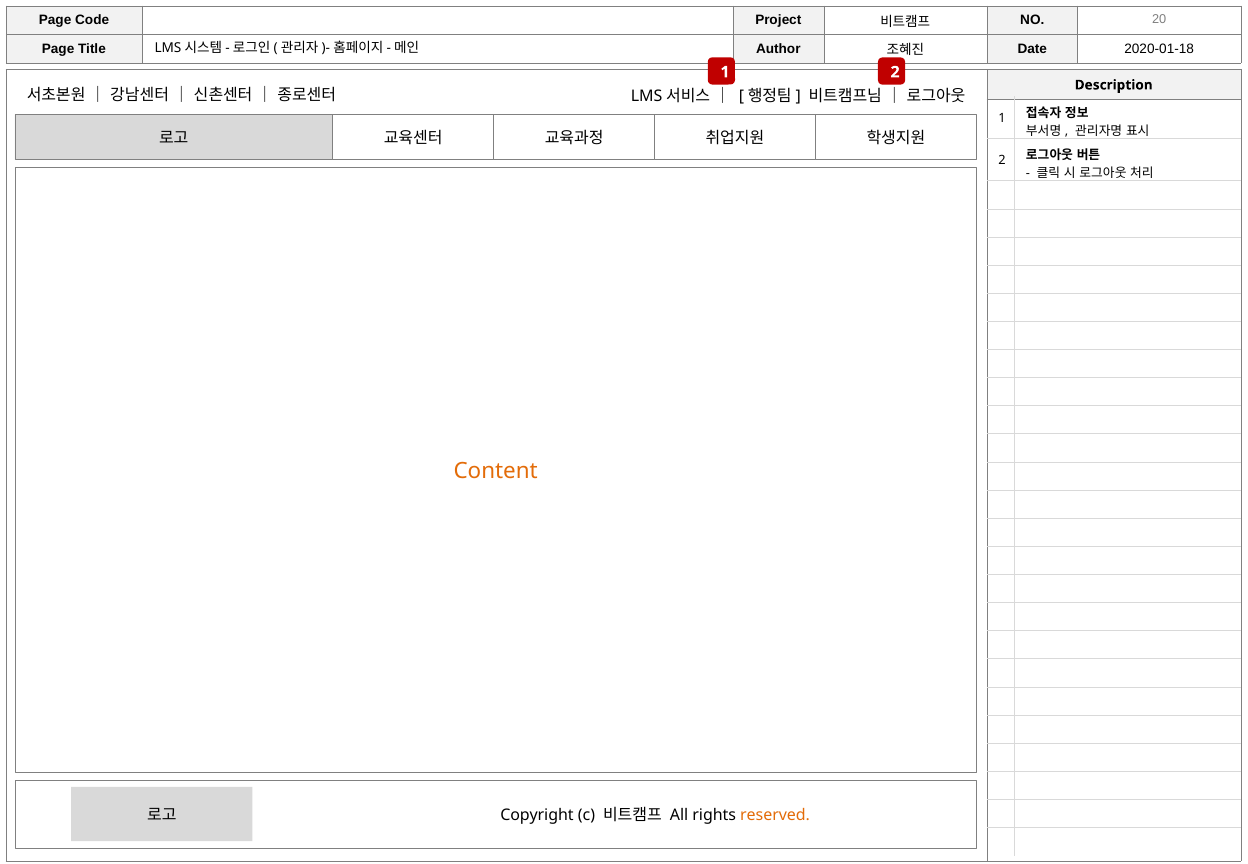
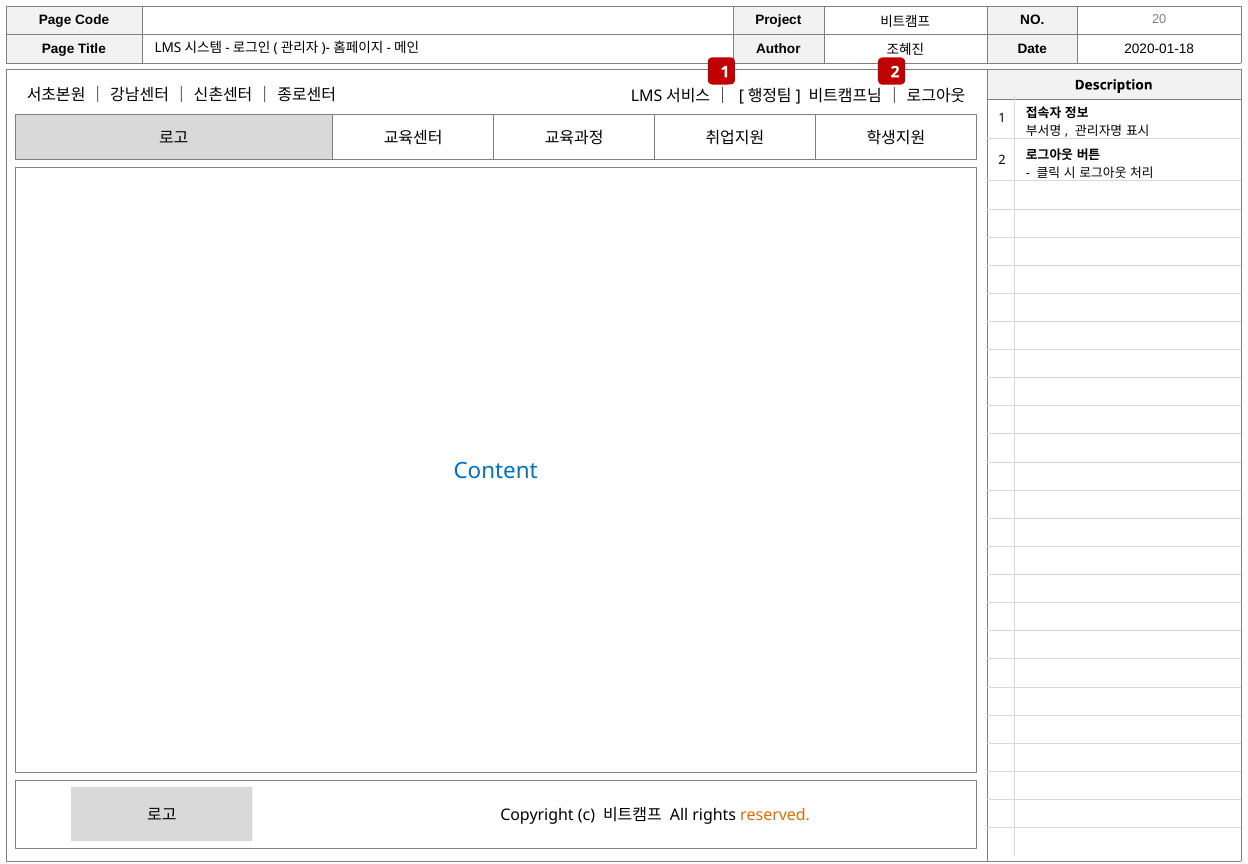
Content colour: orange -> blue (496, 471)
